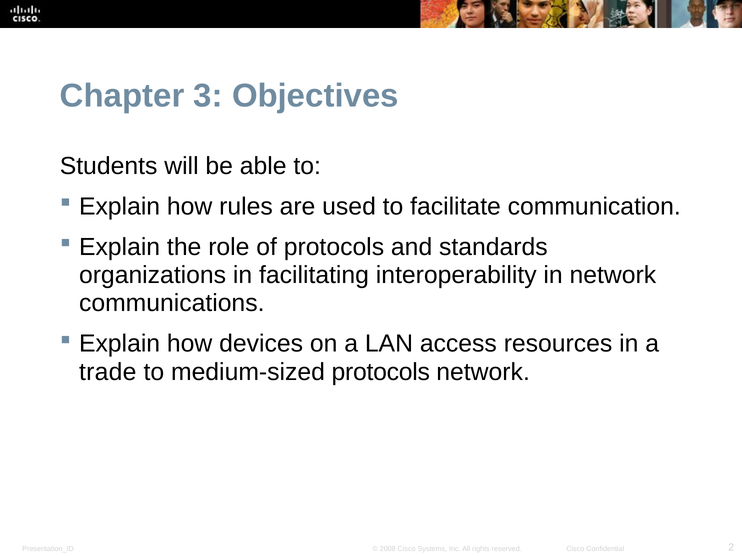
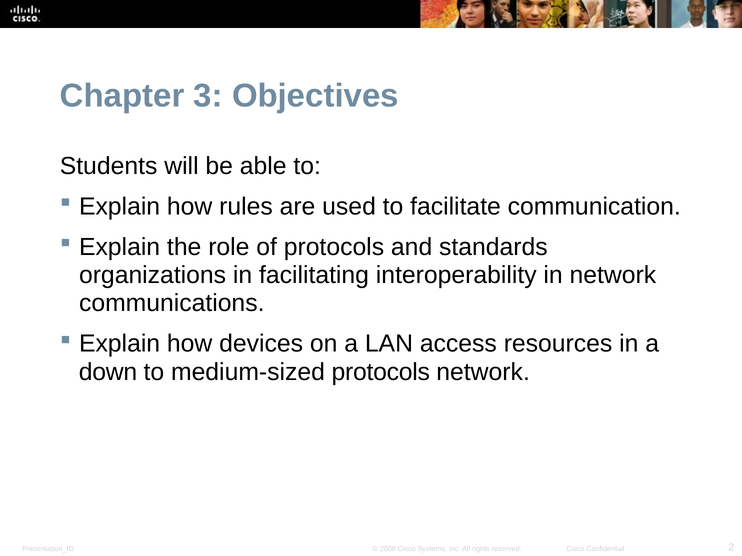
trade: trade -> down (108, 372)
